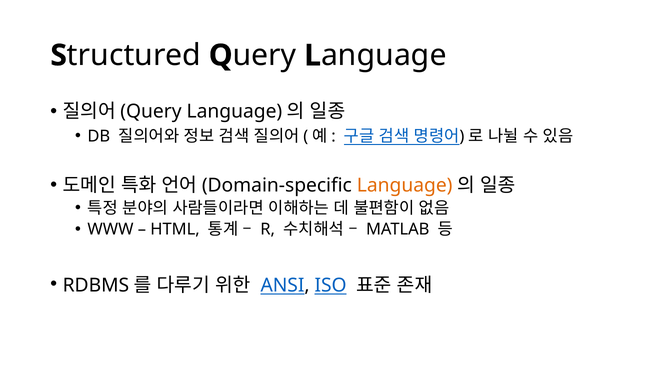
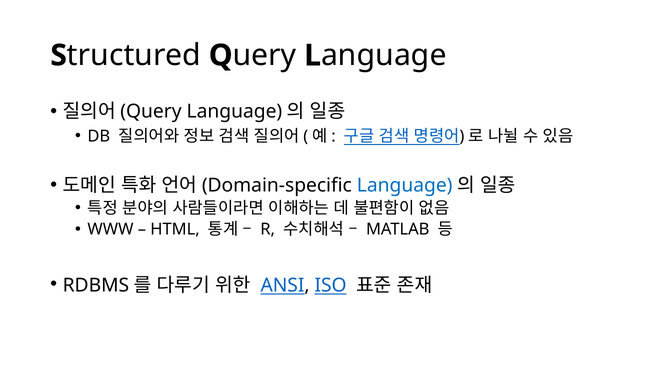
Language colour: orange -> blue (405, 185)
